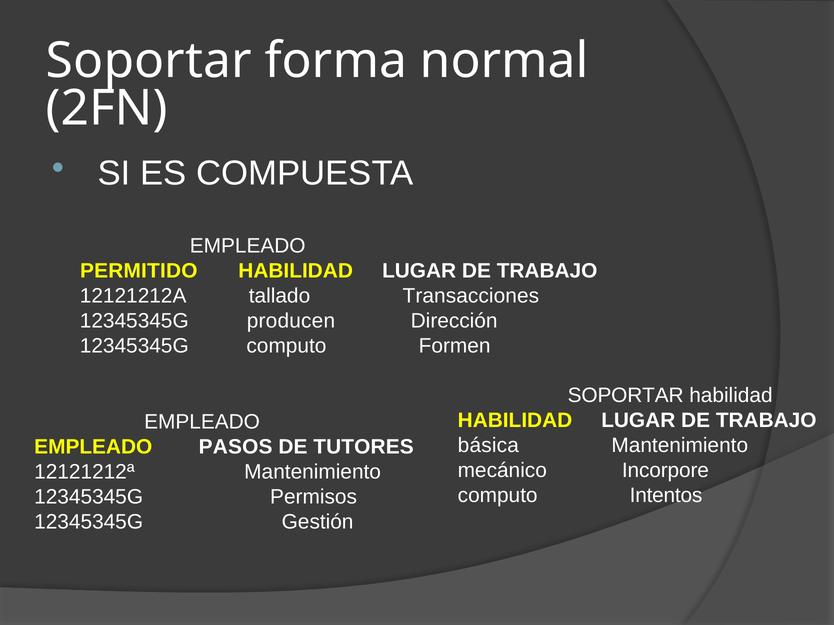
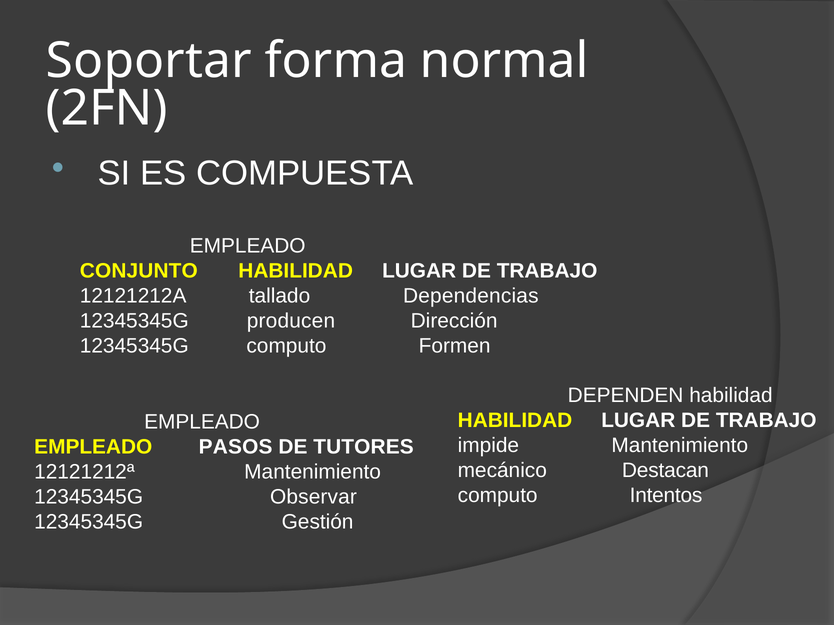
PERMITIDO: PERMITIDO -> CONJUNTO (139, 271)
Transacciones: Transacciones -> Dependencias (471, 296)
SOPORTAR: SOPORTAR -> DEPENDEN (626, 396)
básica: básica -> impide (488, 446)
Incorpore: Incorpore -> Destacan (665, 471)
Permisos: Permisos -> Observar (313, 497)
